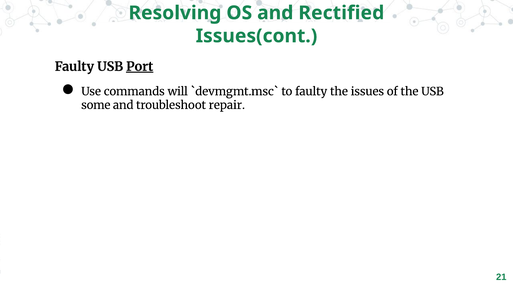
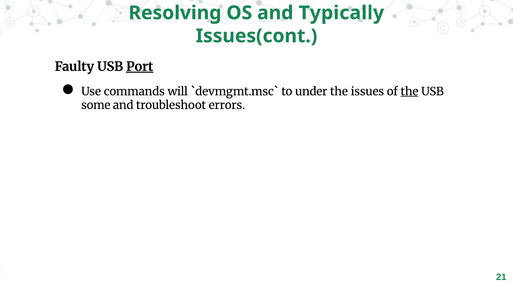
Rectified: Rectified -> Typically (341, 13)
to faulty: faulty -> under (311, 92)
the underline: none -> present (409, 92)
repair: repair -> errors (227, 105)
